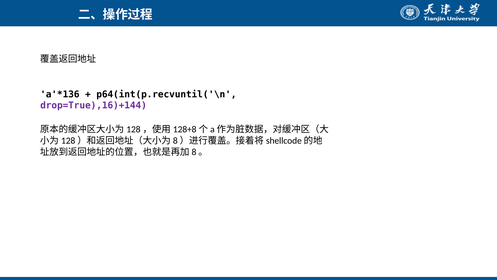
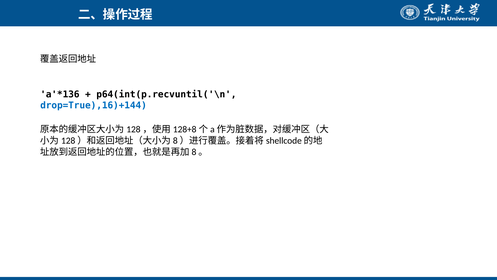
drop=True),16)+144 colour: purple -> blue (94, 105)
